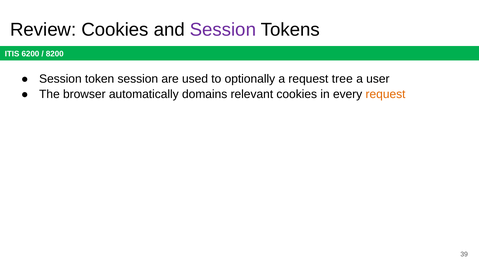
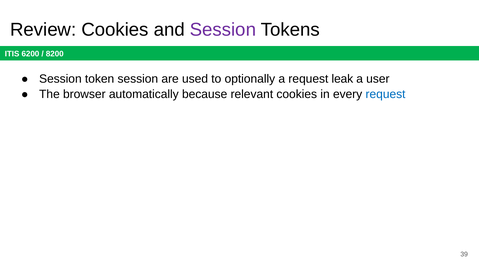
tree: tree -> leak (342, 79)
domains: domains -> because (205, 94)
request colour: orange -> blue (386, 94)
